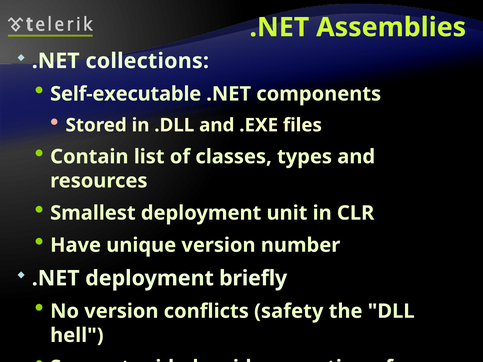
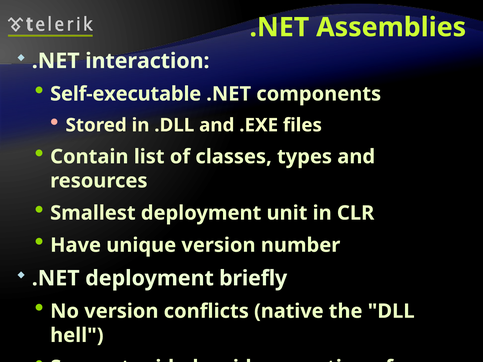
collections: collections -> interaction (147, 61)
safety: safety -> native (289, 311)
